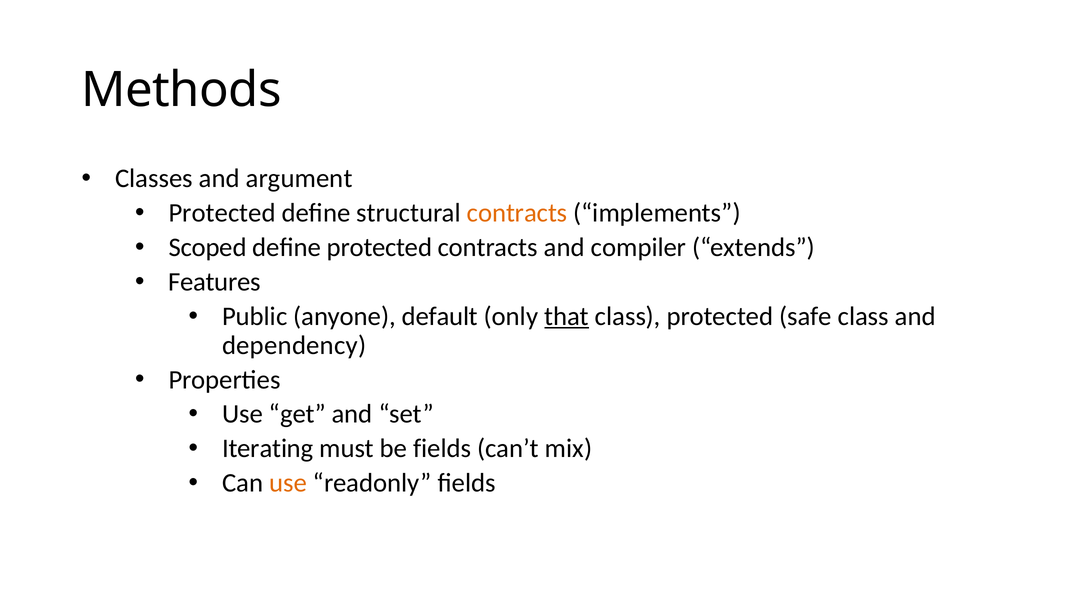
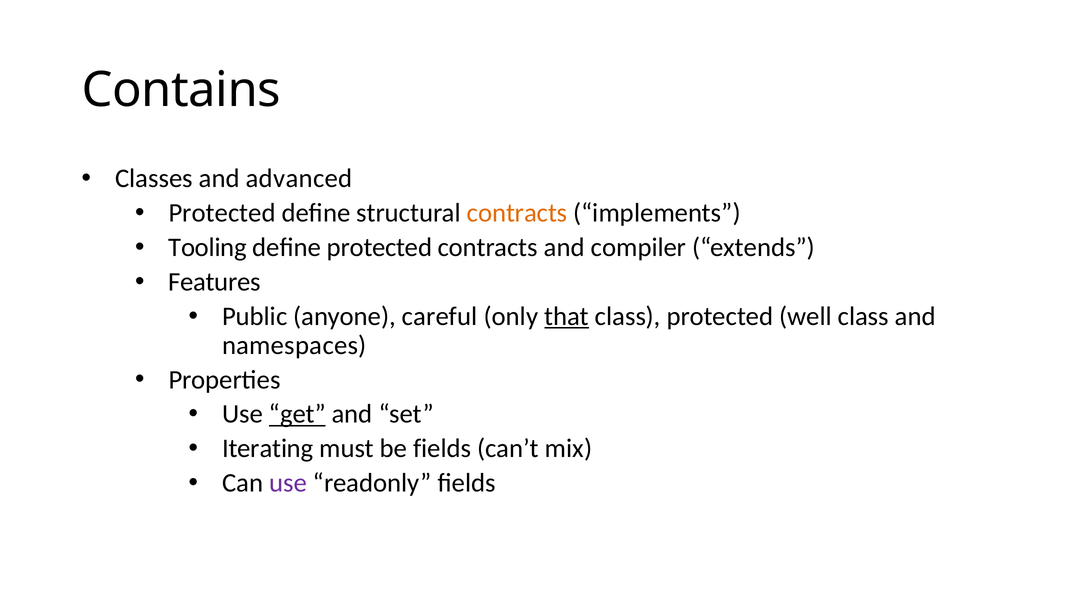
Methods: Methods -> Contains (181, 90)
argument: argument -> advanced (299, 179)
Scoped: Scoped -> Tooling (208, 247)
default: default -> careful (440, 316)
safe: safe -> well (805, 316)
dependency: dependency -> namespaces (294, 345)
get underline: none -> present (297, 414)
use colour: orange -> purple (288, 483)
